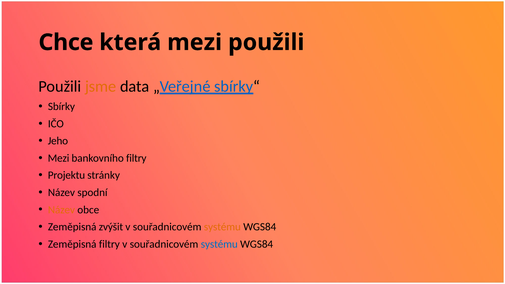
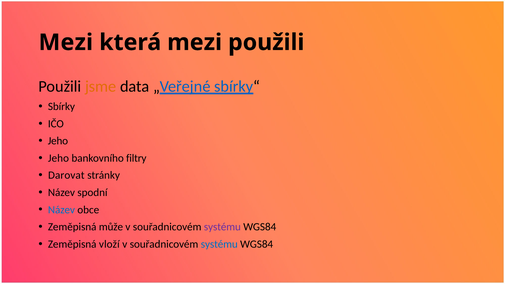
Chce: Chce -> Mezi (66, 42)
Mezi: Mezi -> Jeho (58, 158)
Projektu: Projektu -> Darovat (66, 175)
Název colour: orange -> blue (61, 210)
zvýšit: zvýšit -> může (111, 227)
systému colour: orange -> purple (222, 227)
Zeměpisná filtry: filtry -> vloží (109, 244)
